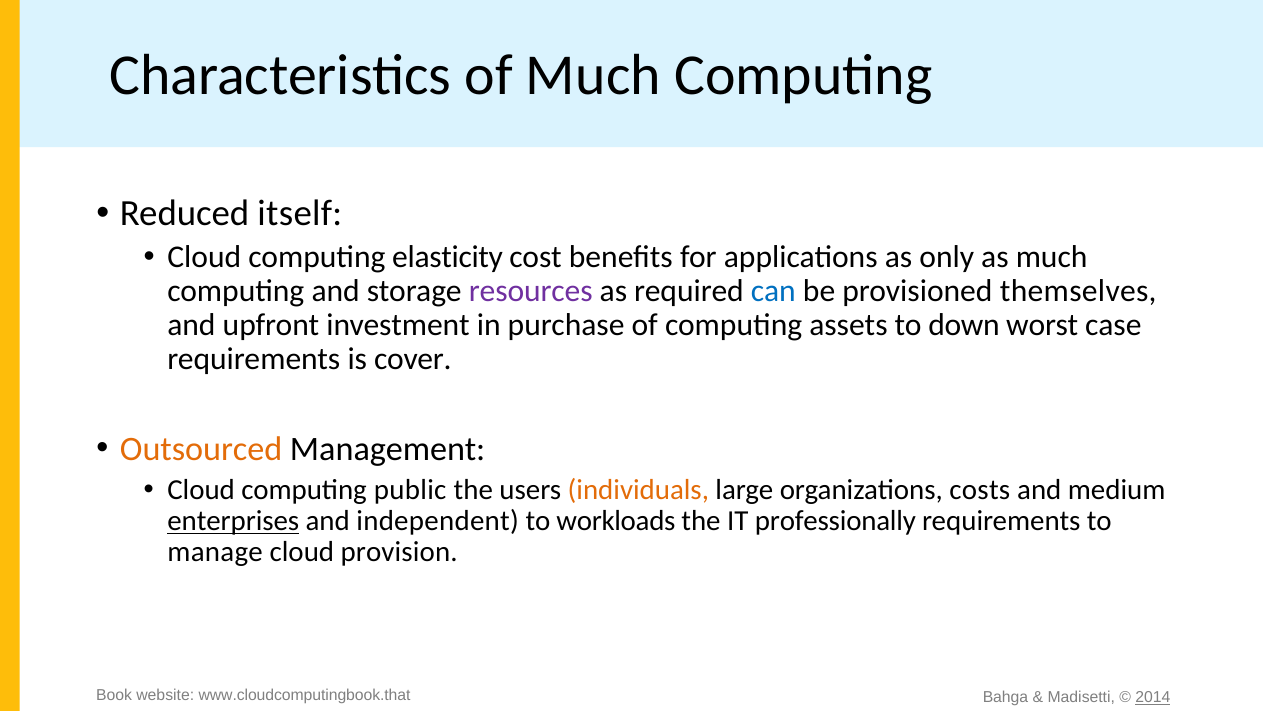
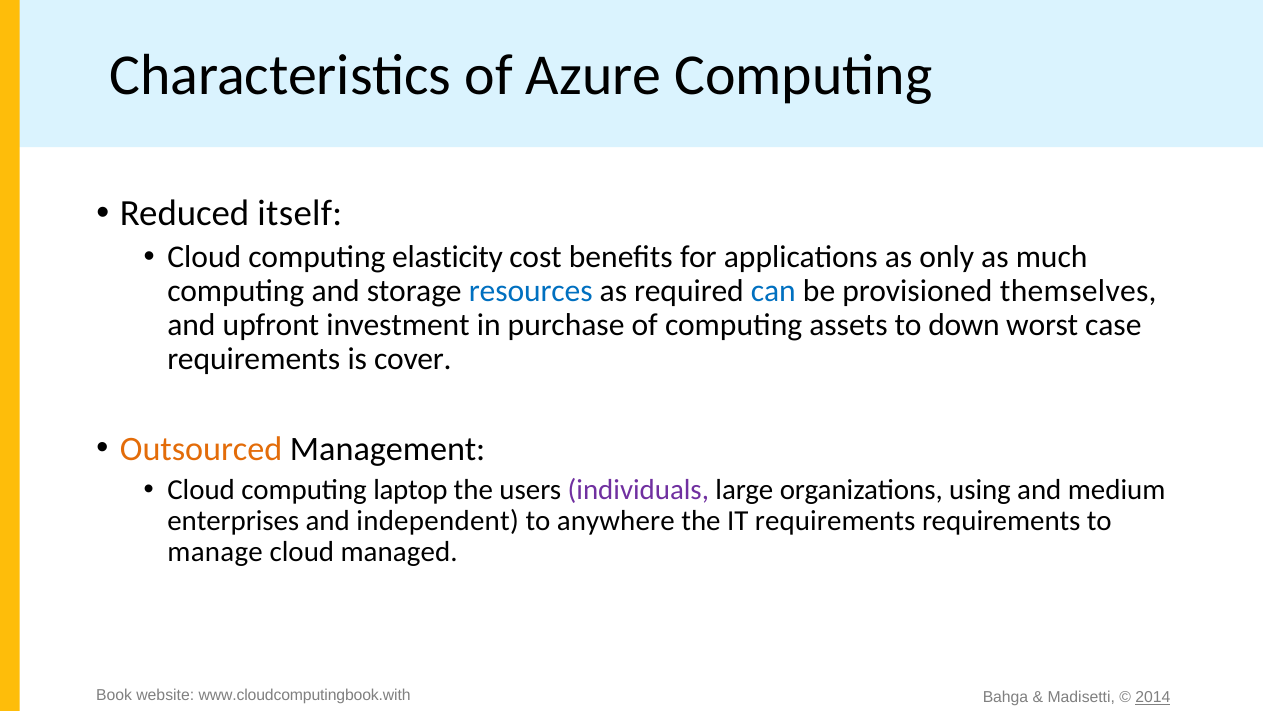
of Much: Much -> Azure (594, 75)
resources colour: purple -> blue (531, 291)
public: public -> laptop (410, 489)
individuals colour: orange -> purple (638, 489)
costs: costs -> using (980, 489)
enterprises underline: present -> none (233, 521)
workloads: workloads -> anywhere (616, 521)
IT professionally: professionally -> requirements (835, 521)
provision: provision -> managed (399, 552)
www.cloudcomputingbook.that: www.cloudcomputingbook.that -> www.cloudcomputingbook.with (305, 695)
